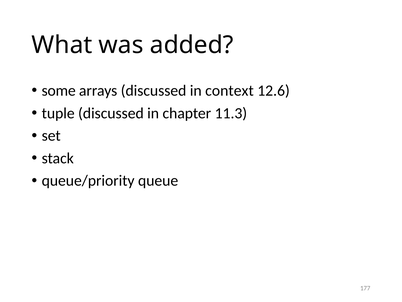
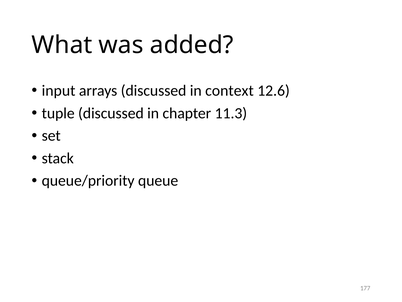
some: some -> input (59, 91)
